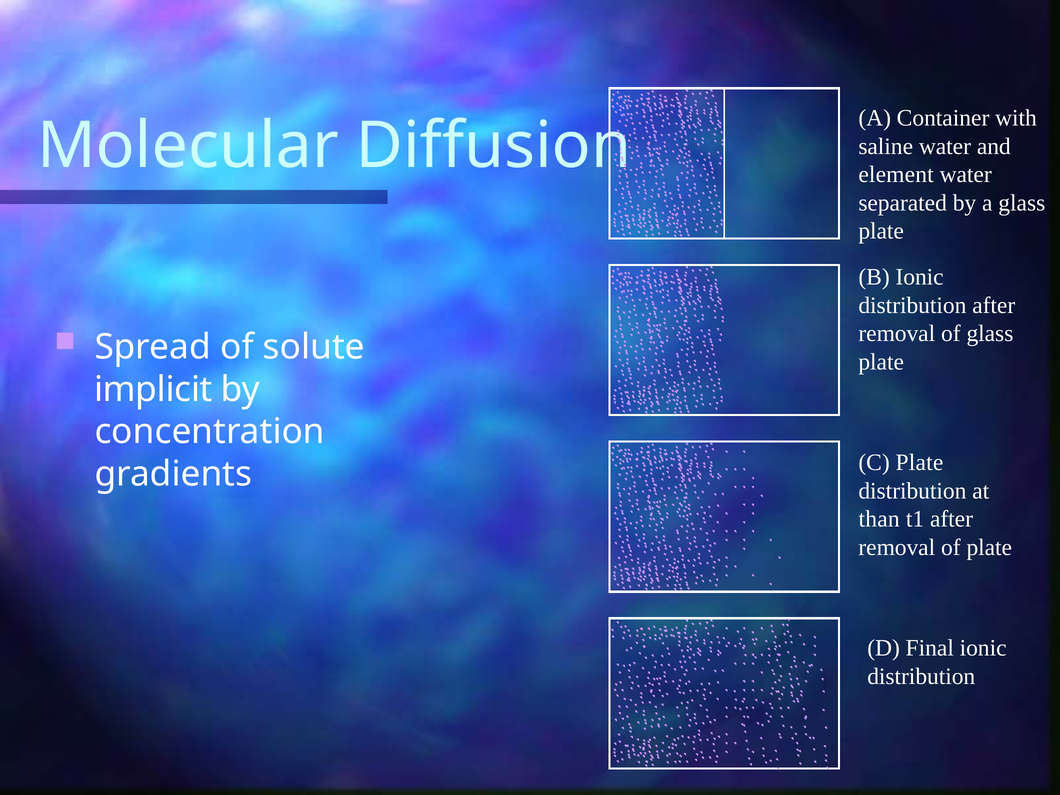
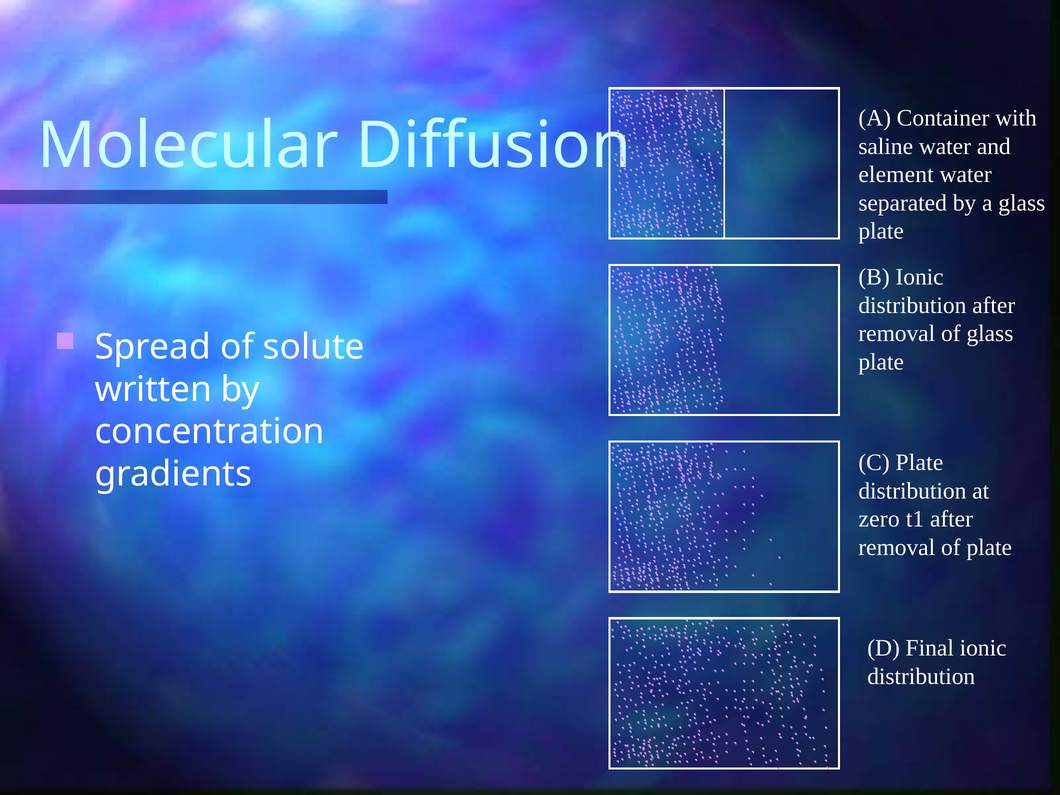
implicit: implicit -> written (153, 389)
than: than -> zero (879, 519)
